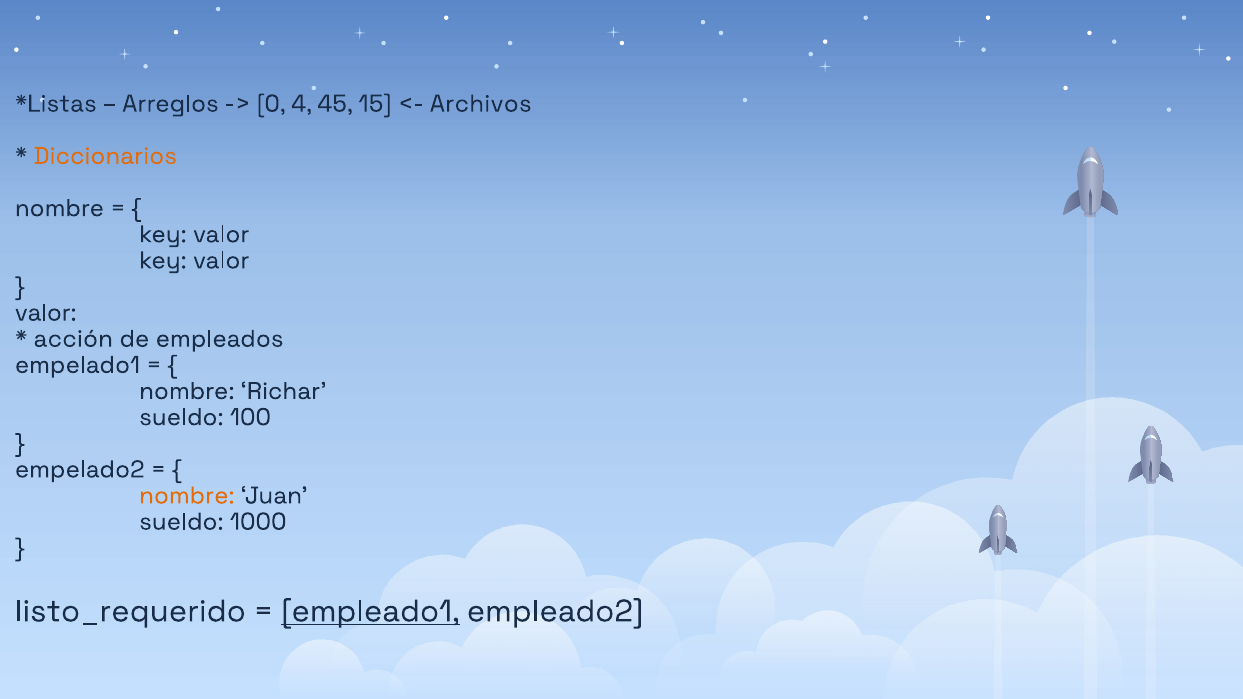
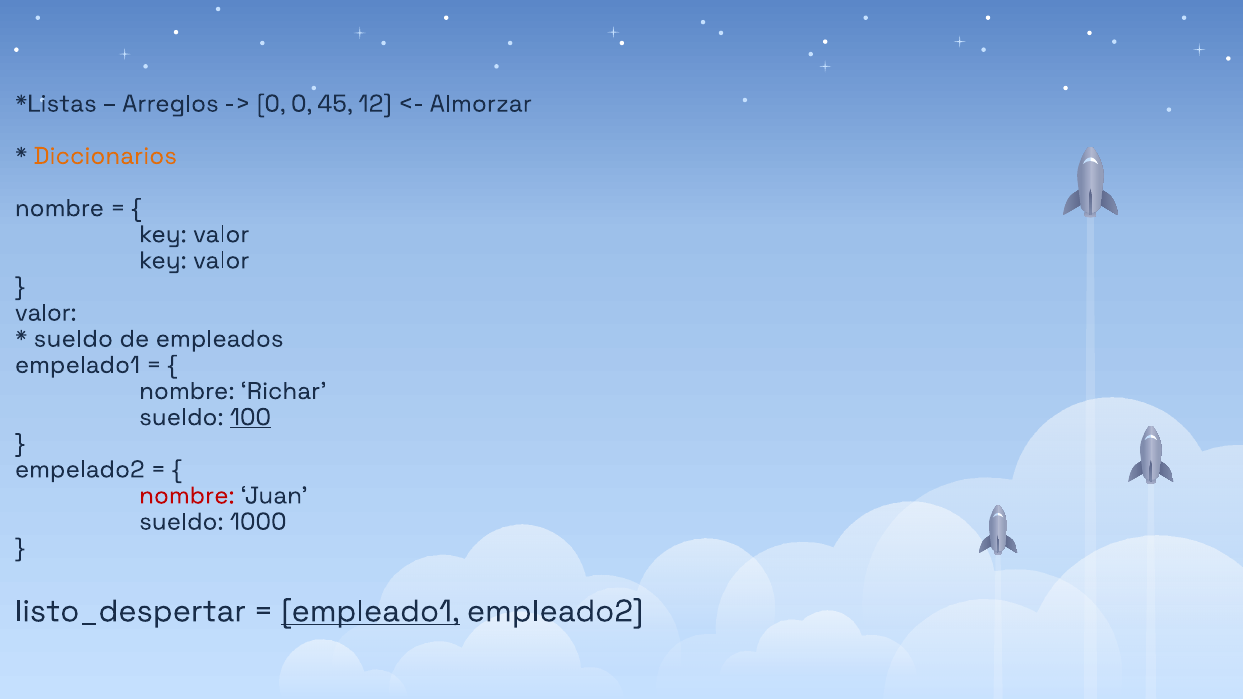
0 4: 4 -> 0 (302, 104)
15: 15 -> 12 (375, 104)
Archivos: Archivos -> Almorzar (481, 104)
acción: acción -> sueldo (73, 339)
100 underline: none -> present (250, 417)
nombre colour: orange -> red (187, 496)
listo_requerido: listo_requerido -> listo_despertar (130, 611)
